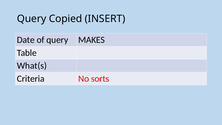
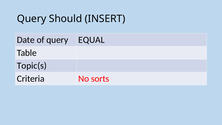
Copied: Copied -> Should (66, 19)
MAKES: MAKES -> EQUAL (91, 40)
What(s: What(s -> Topic(s (32, 66)
